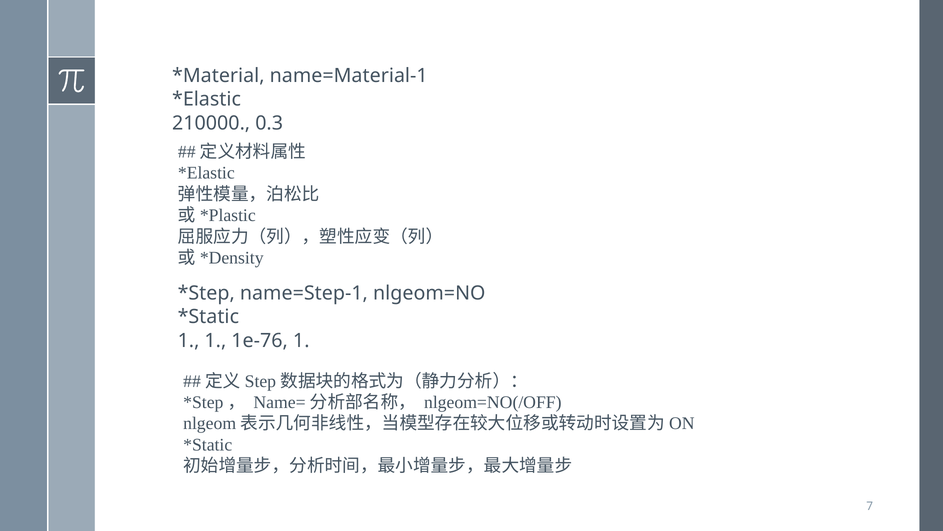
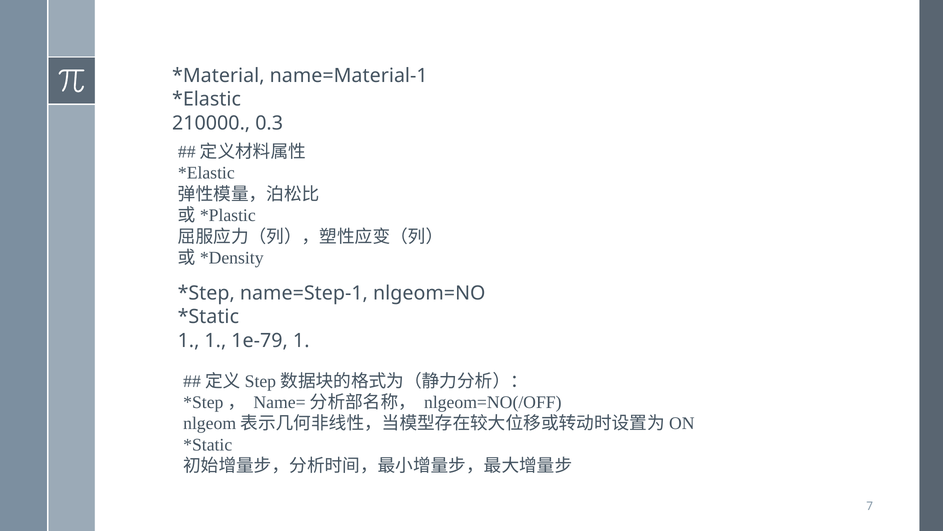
1e-76: 1e-76 -> 1e-79 (260, 340)
